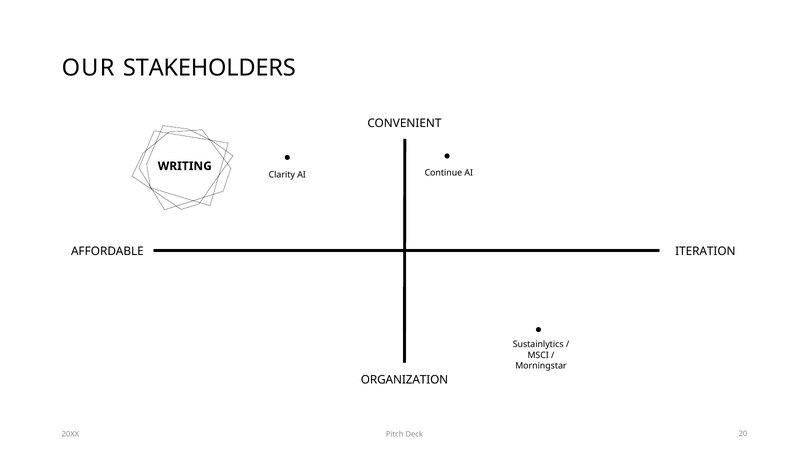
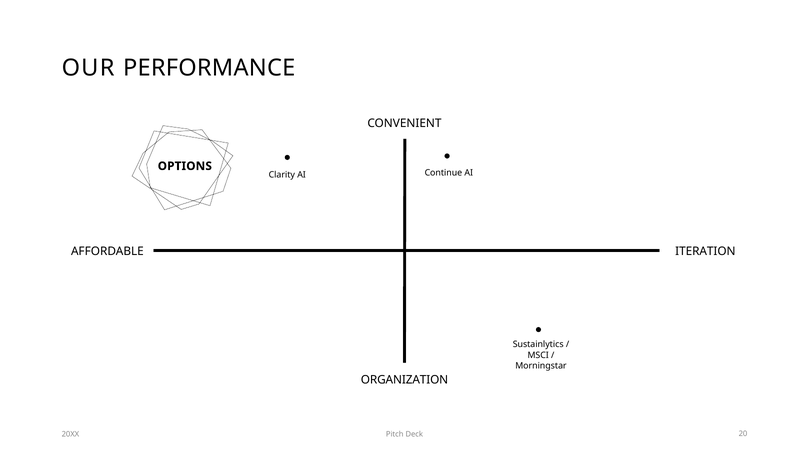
STAKEHOLDERS: STAKEHOLDERS -> PERFORMANCE (209, 68)
WRITING: WRITING -> OPTIONS (185, 166)
